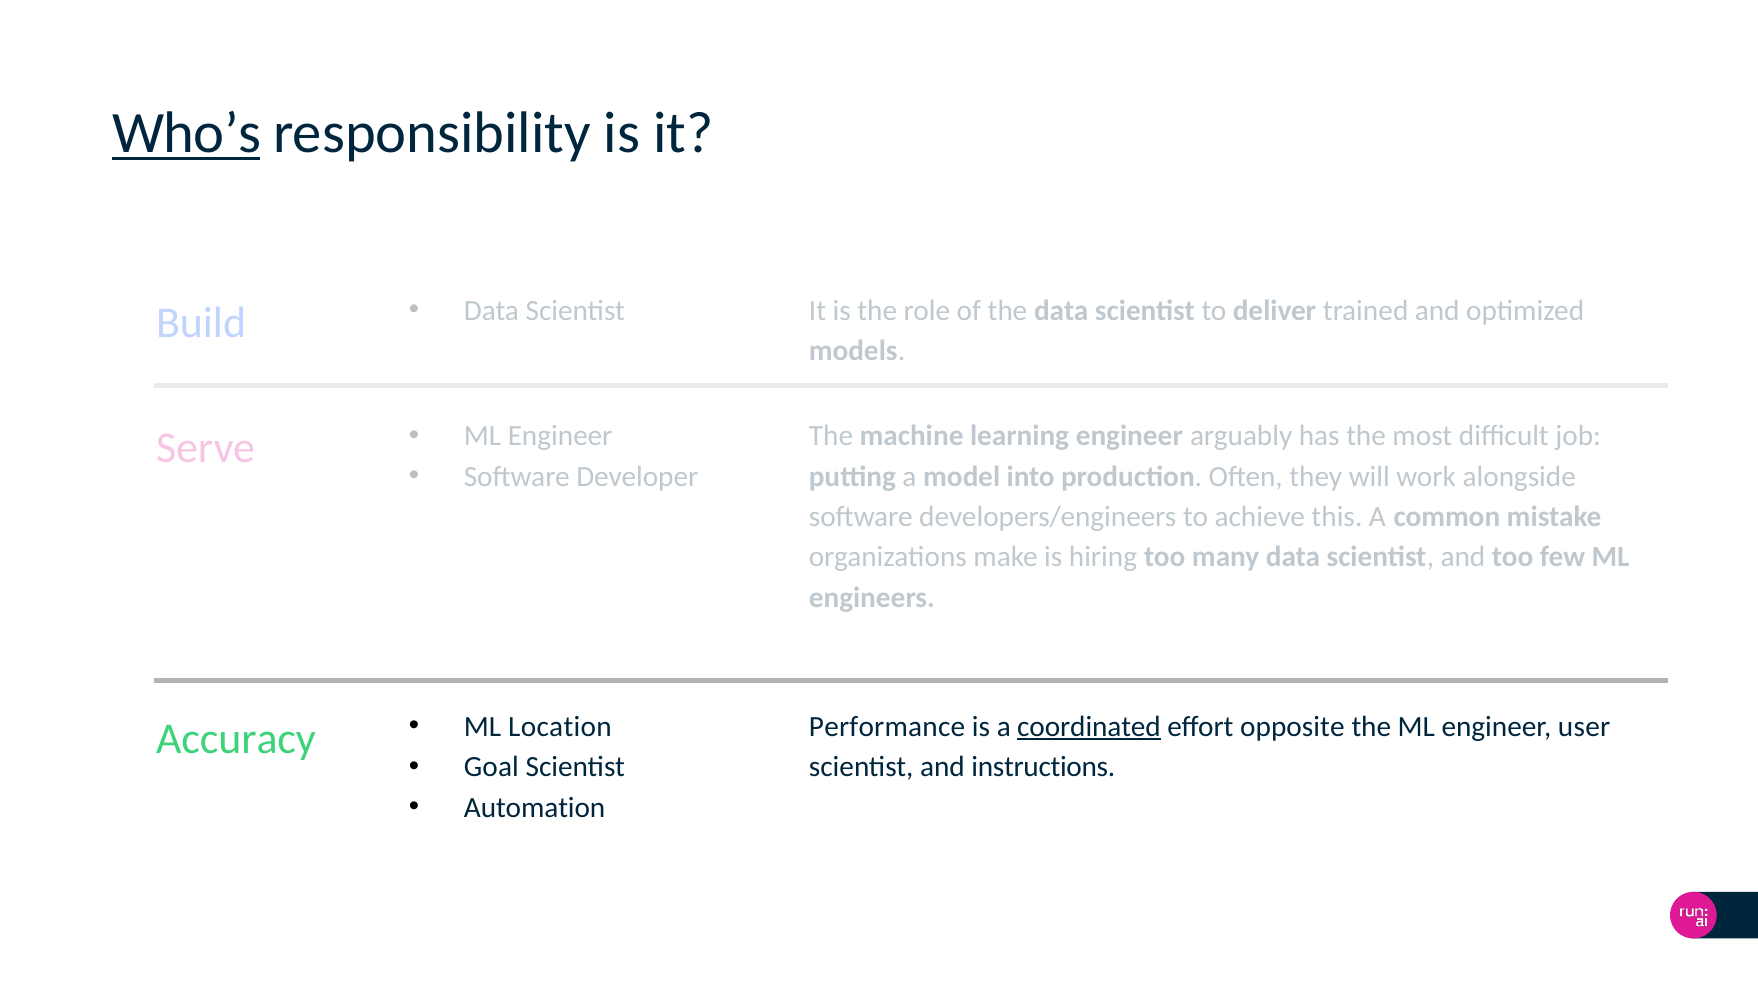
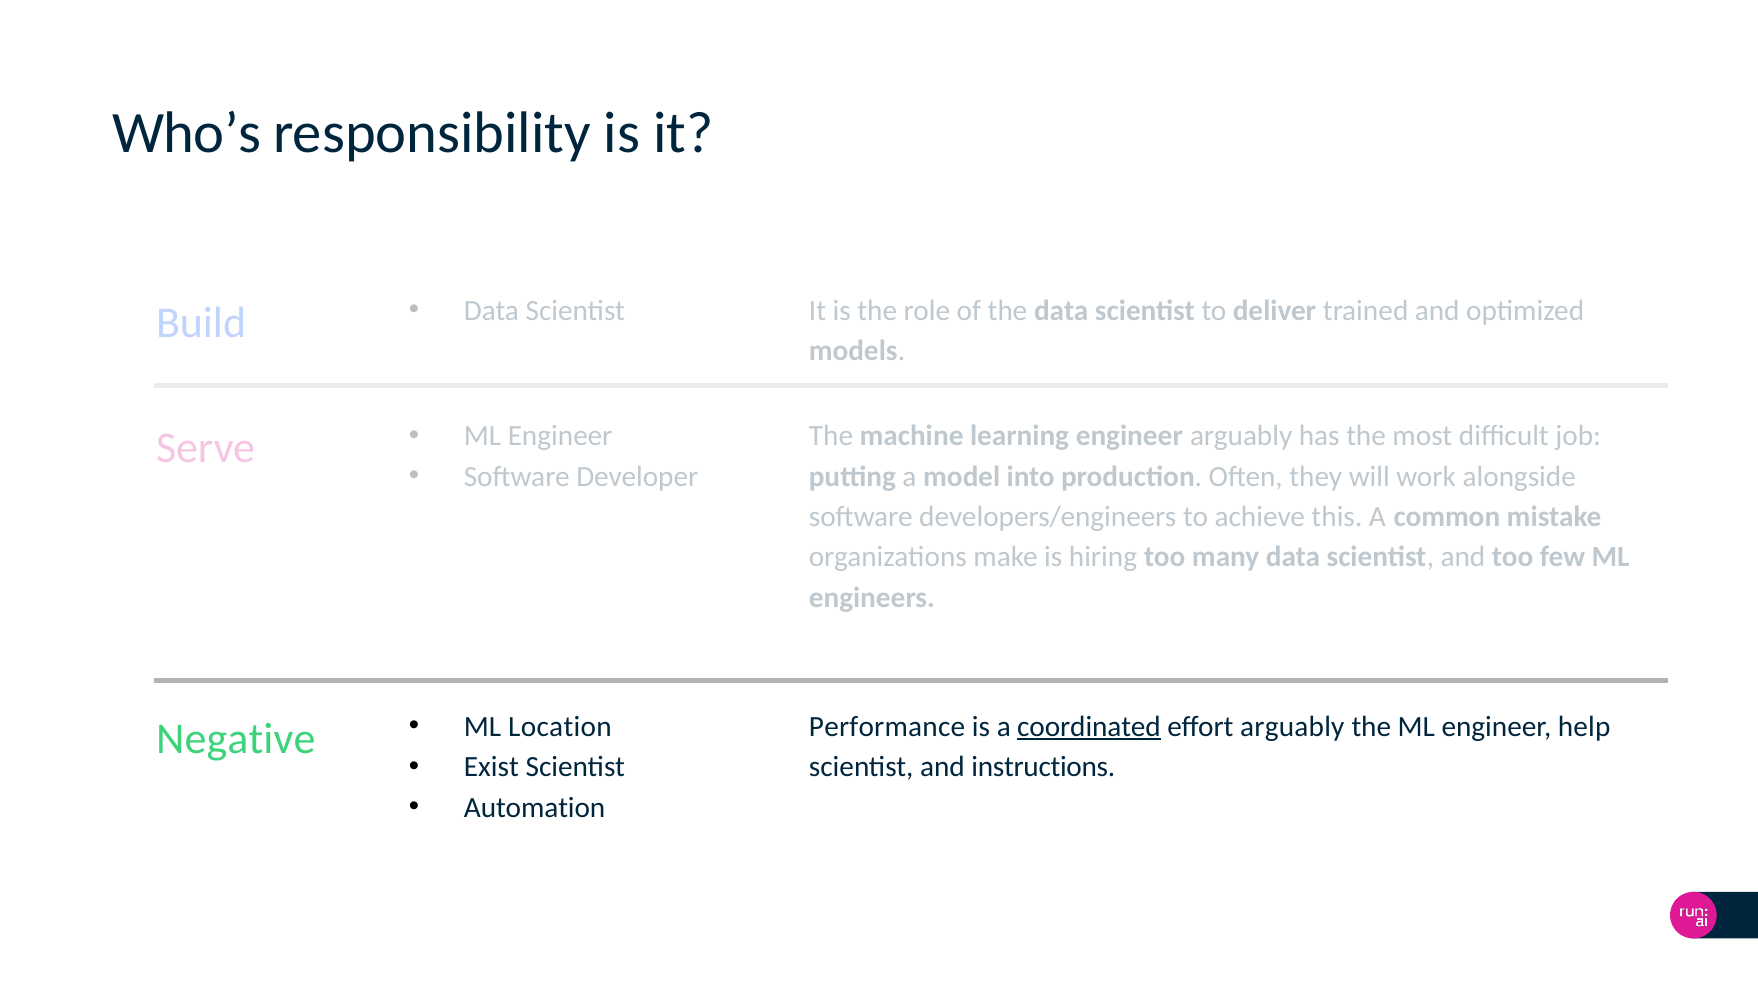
Who’s underline: present -> none (187, 133)
effort opposite: opposite -> arguably (1292, 727)
user: user -> help (1584, 727)
Accuracy: Accuracy -> Negative (236, 739)
Goal: Goal -> Exist (491, 767)
